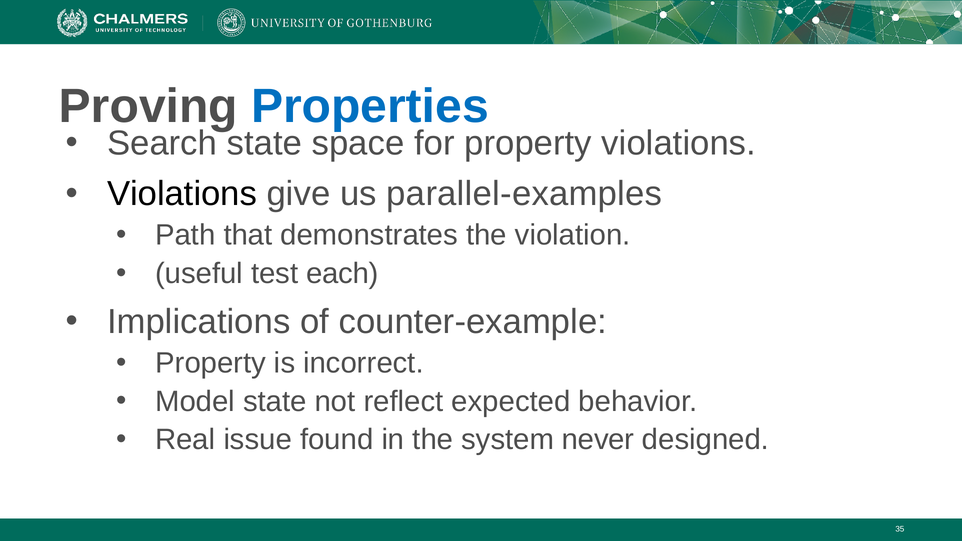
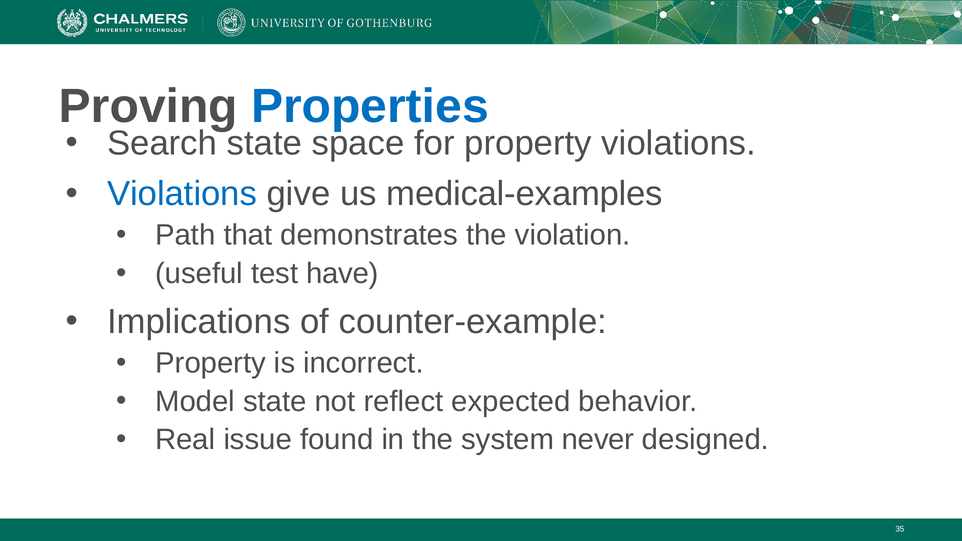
Violations colour: black -> blue (182, 194)
parallel-examples: parallel-examples -> medical-examples (525, 194)
each: each -> have (342, 274)
